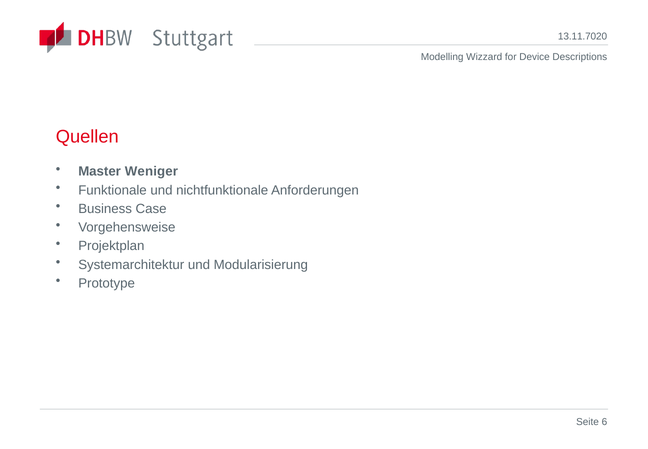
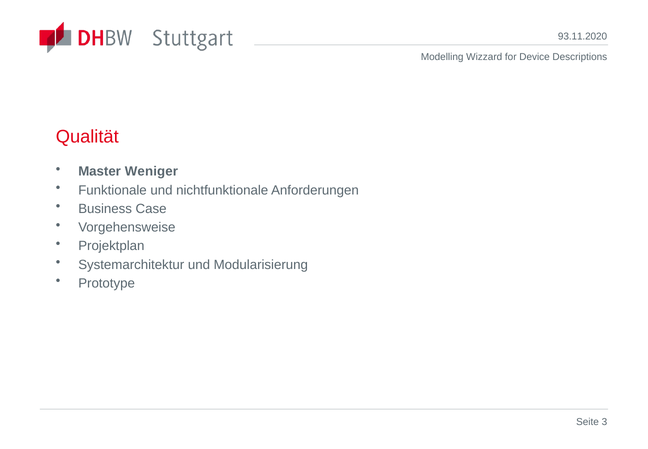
13.11.7020: 13.11.7020 -> 93.11.2020 (583, 37)
Quellen: Quellen -> Qualität (87, 137)
6: 6 -> 3 (604, 422)
